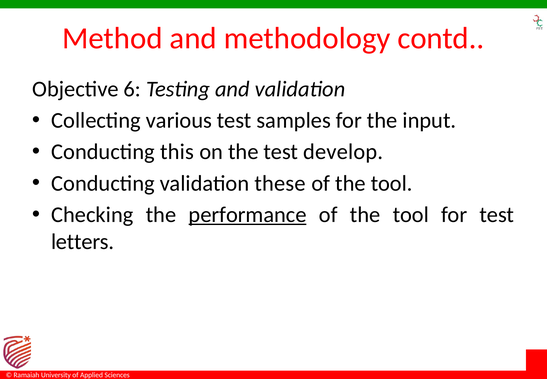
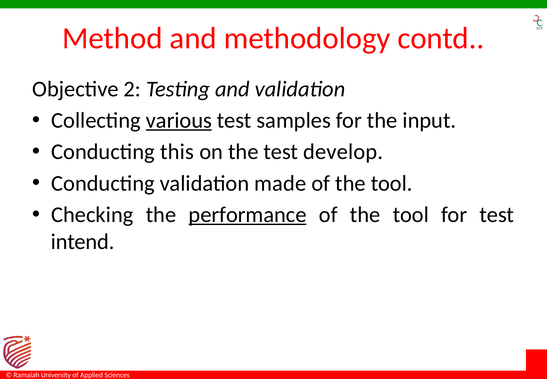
6: 6 -> 2 (132, 89)
various underline: none -> present (179, 120)
these: these -> made (280, 183)
letters: letters -> intend (83, 242)
